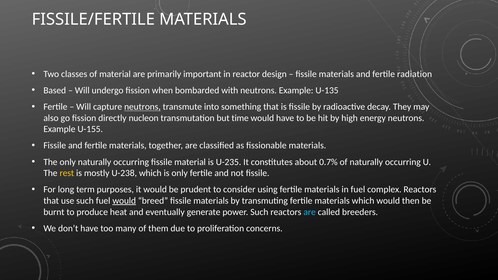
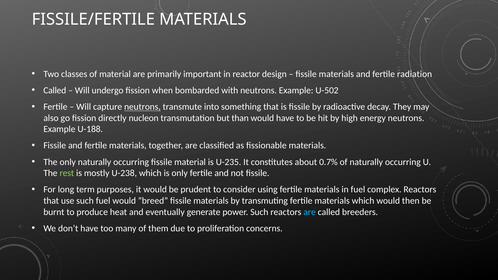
Based: Based -> Called (55, 90)
U-135: U-135 -> U-502 (327, 90)
time: time -> than (240, 118)
U-155: U-155 -> U-188 (90, 129)
rest colour: yellow -> light green (67, 173)
would underline: present -> none (124, 201)
